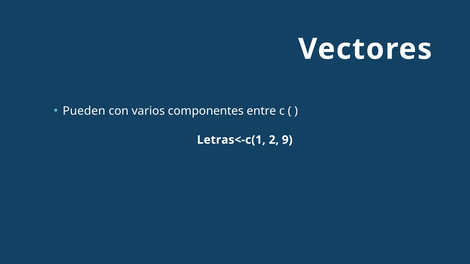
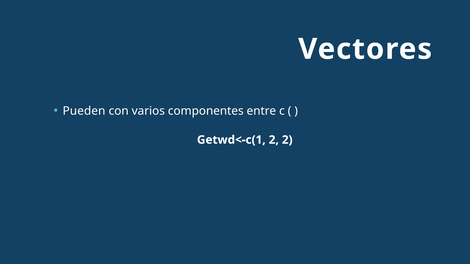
Letras<-c(1: Letras<-c(1 -> Getwd<-c(1 (231, 140)
2 9: 9 -> 2 (287, 140)
